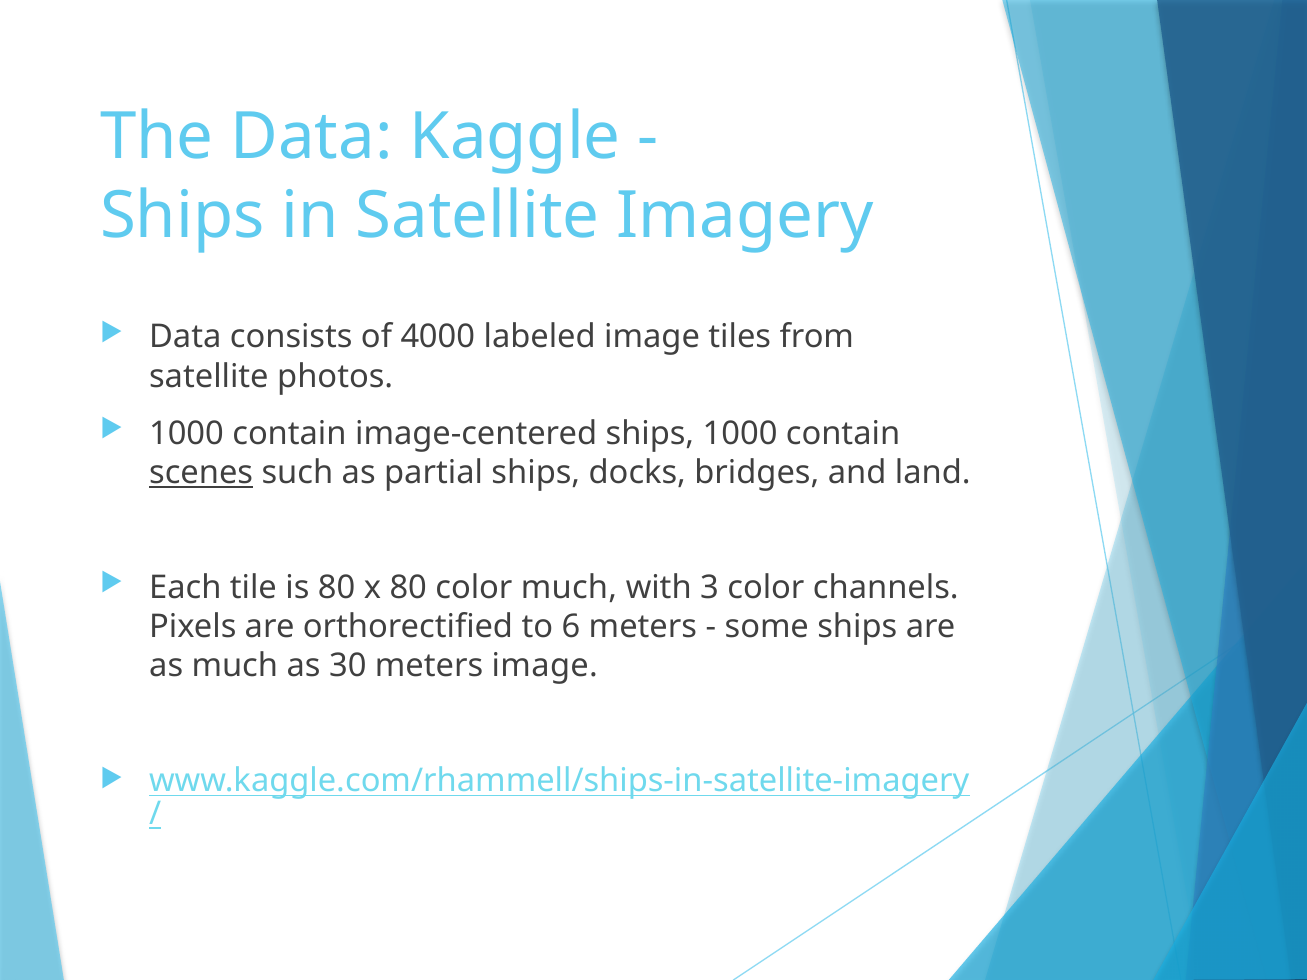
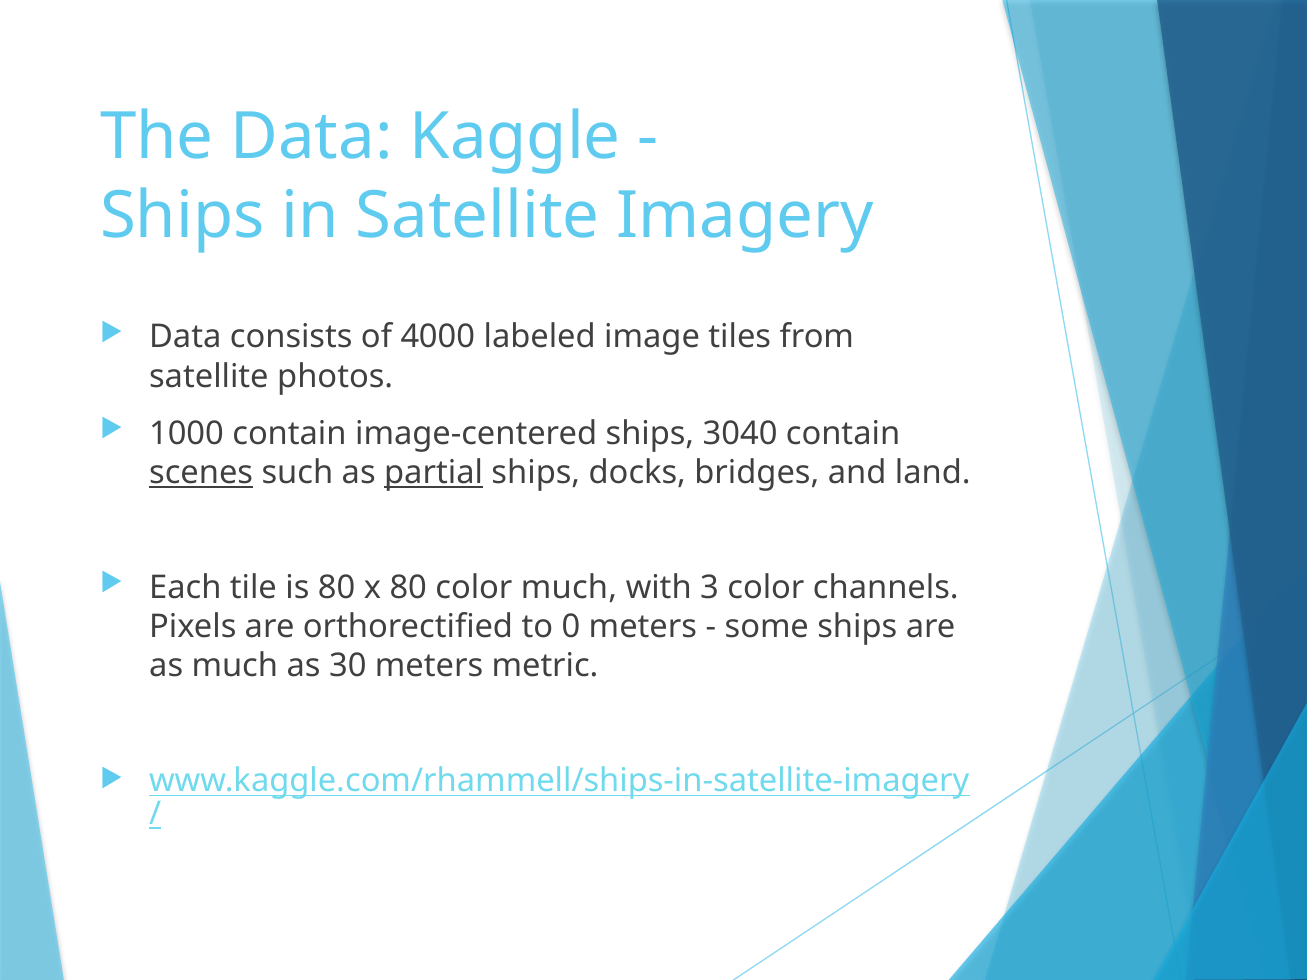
ships 1000: 1000 -> 3040 (740, 434)
partial underline: none -> present (434, 473)
6: 6 -> 0 (571, 627)
meters image: image -> metric (545, 666)
